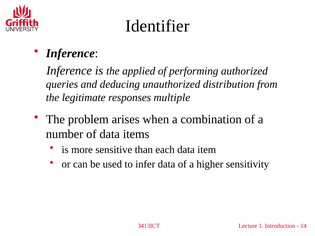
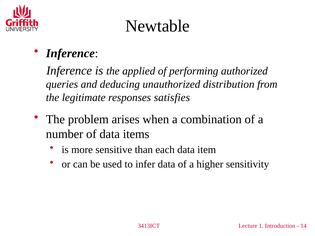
Identifier: Identifier -> Newtable (158, 26)
multiple: multiple -> satisfies (172, 98)
